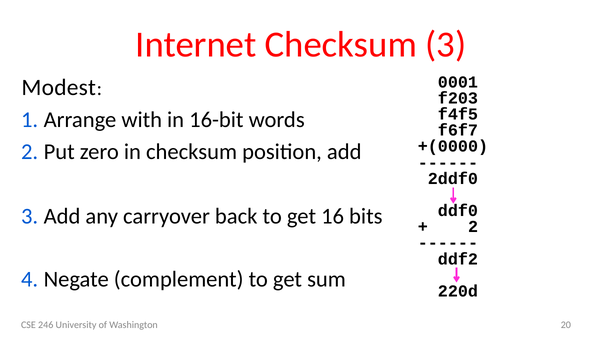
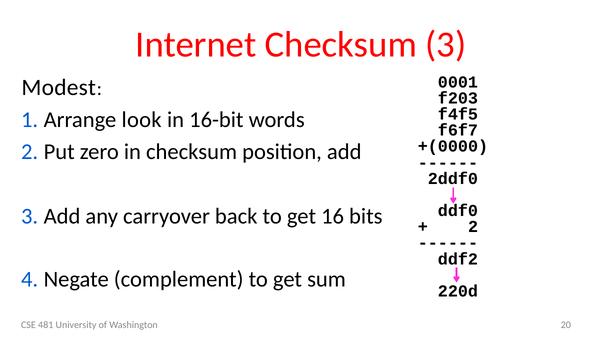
with: with -> look (142, 120)
246: 246 -> 481 (46, 324)
